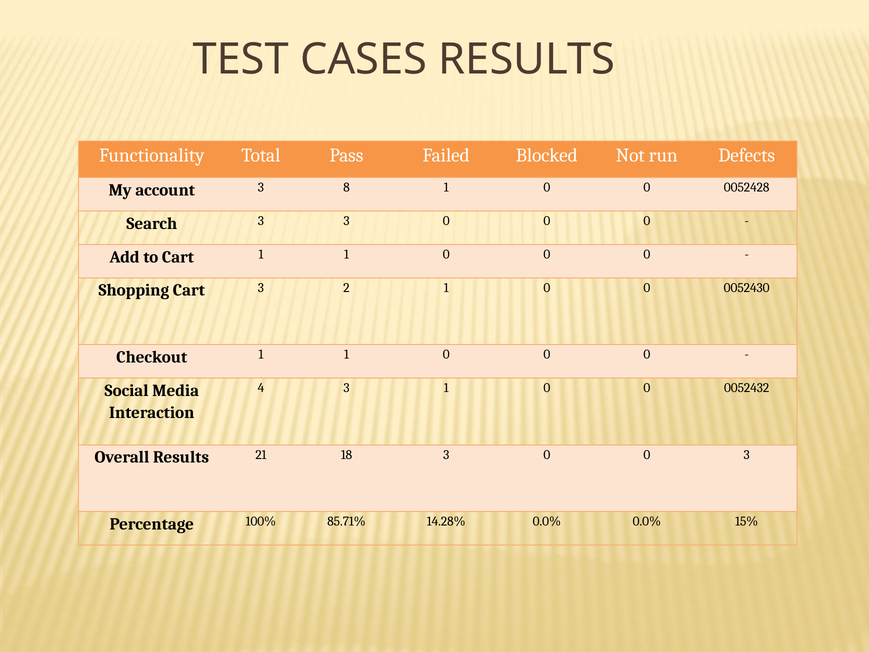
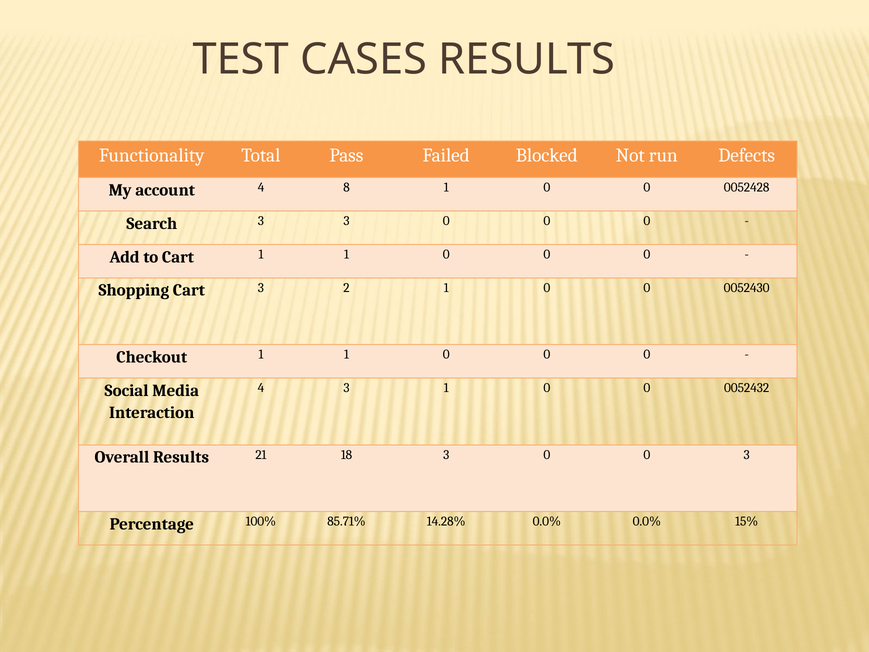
account 3: 3 -> 4 (261, 187)
